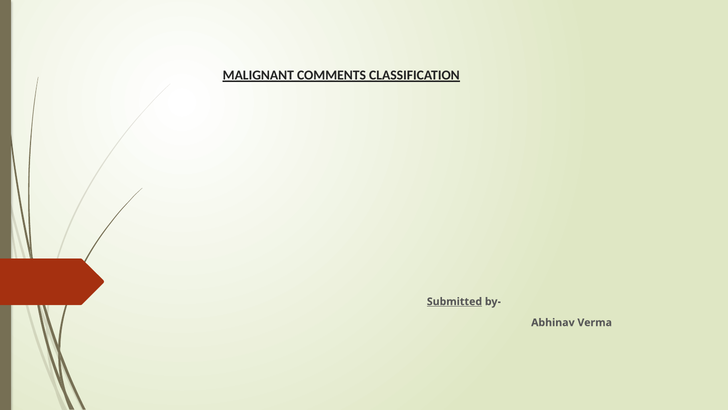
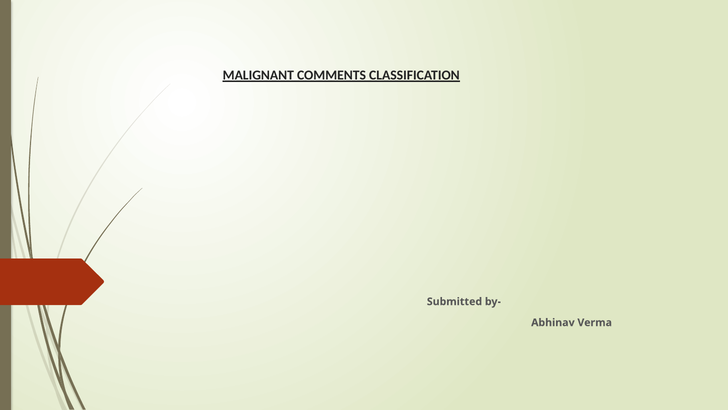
Submitted underline: present -> none (454, 301)
